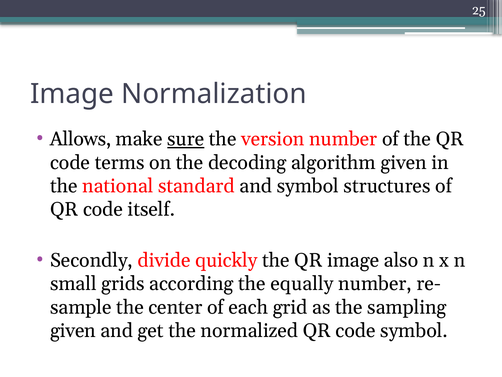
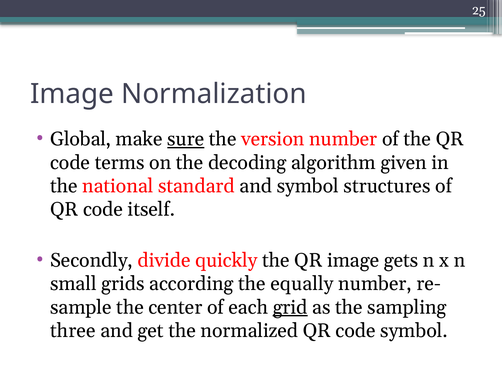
Allows: Allows -> Global (81, 139)
also: also -> gets (401, 260)
grid underline: none -> present (290, 307)
given: given -> three (73, 330)
